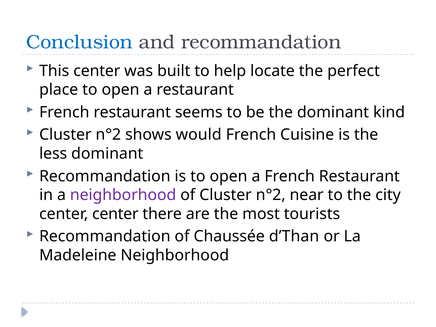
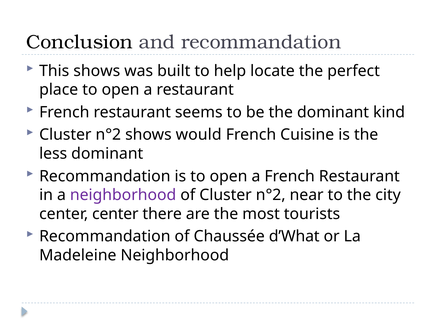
Conclusion colour: blue -> black (79, 42)
This center: center -> shows (97, 71)
d’Than: d’Than -> d’What (294, 236)
